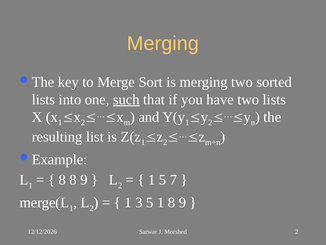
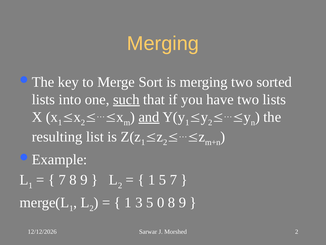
and underline: none -> present (149, 117)
8: 8 -> 7 (62, 180)
5 1: 1 -> 0 (161, 202)
